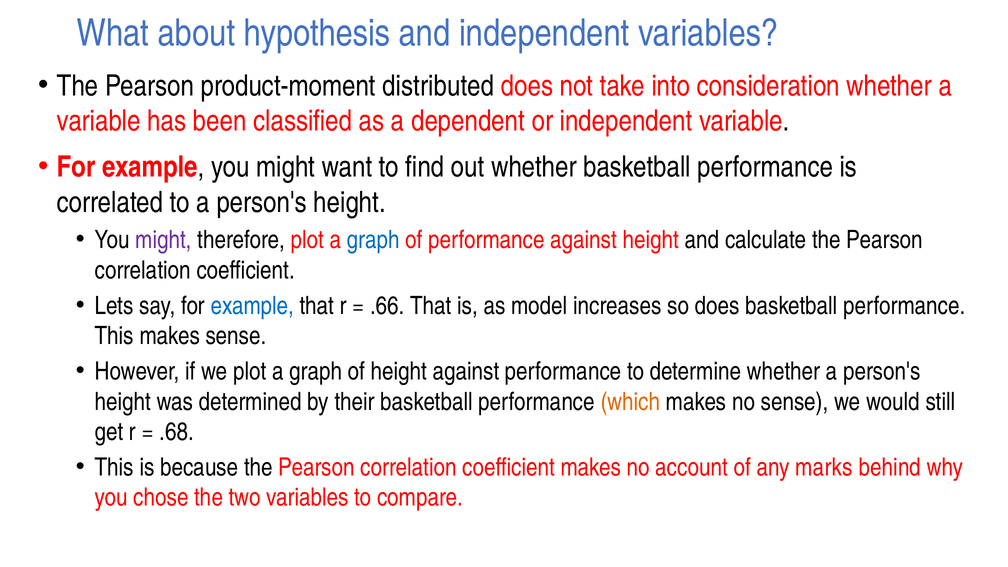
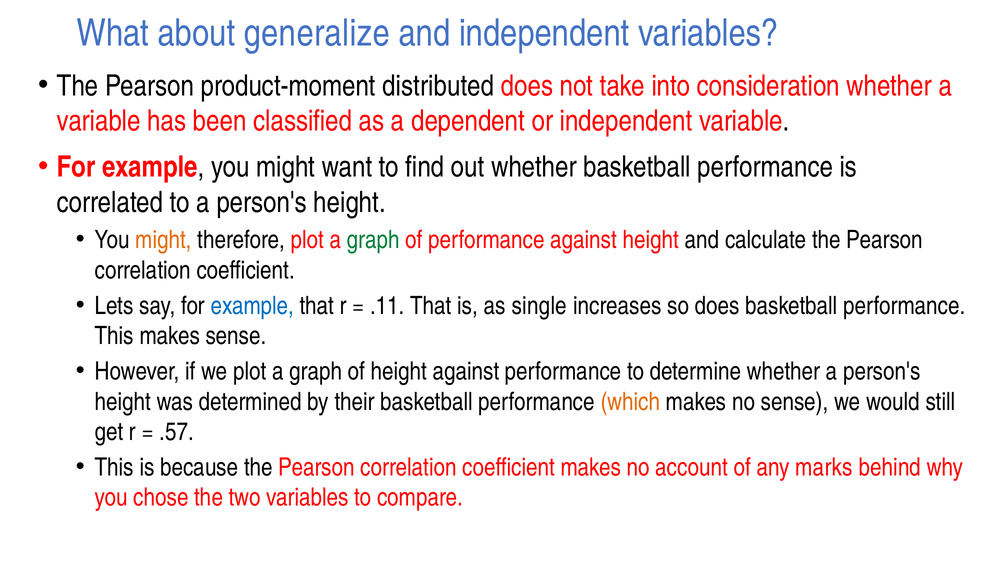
hypothesis: hypothesis -> generalize (317, 33)
might colour: purple -> orange (163, 240)
graph colour: blue -> green (373, 240)
.66: .66 -> .11 (387, 306)
model: model -> single (539, 306)
.68: .68 -> .57 (177, 432)
